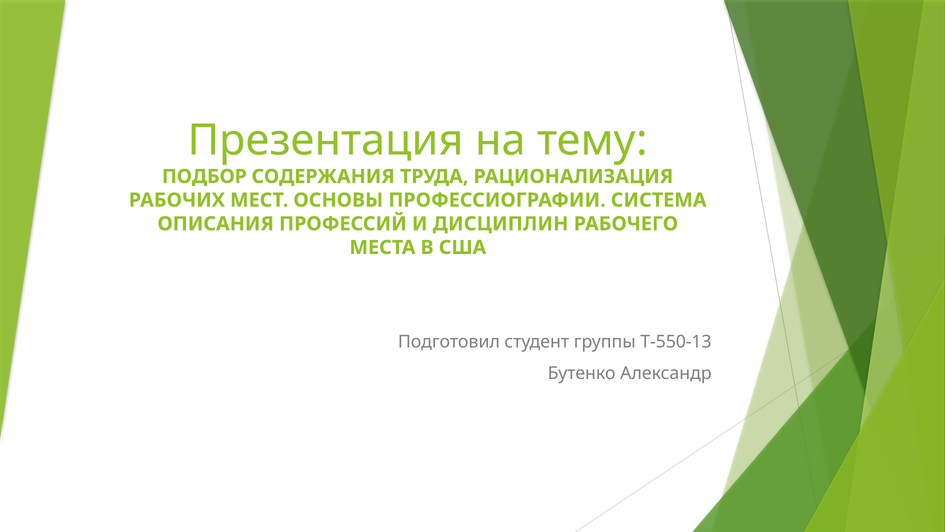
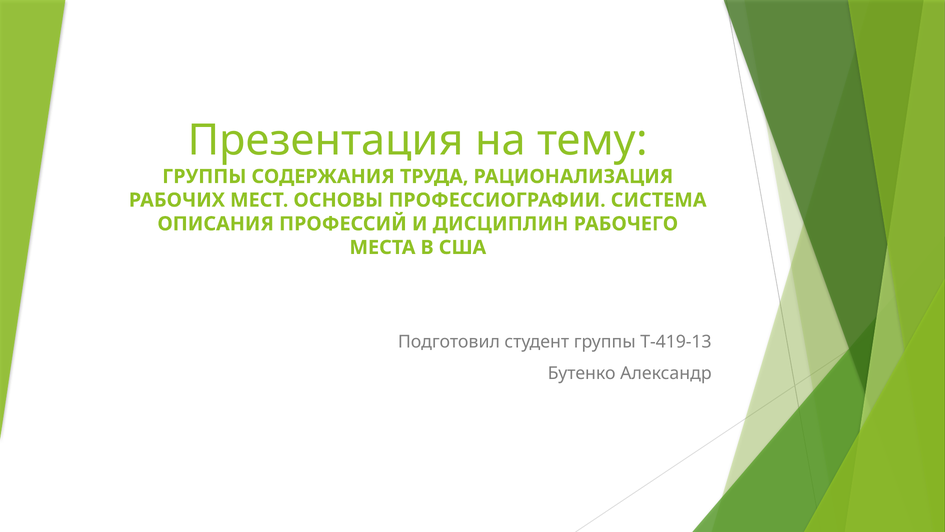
ПОДБОР: ПОДБОР -> ГРУППЫ (204, 176)
Т-550-13: Т-550-13 -> Т-419-13 (676, 342)
